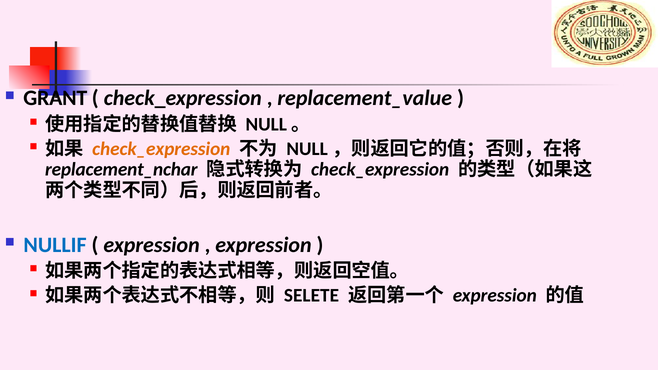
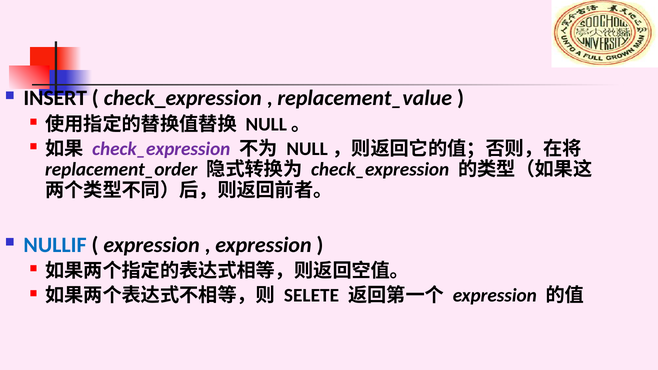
GRANT: GRANT -> INSERT (55, 98)
check_expression colour: orange -> purple (161, 149)
replacement_nchar: replacement_nchar -> replacement_order (121, 170)
